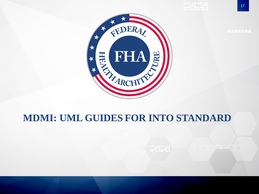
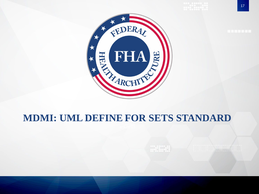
GUIDES: GUIDES -> DEFINE (104, 118)
INTO: INTO -> SETS (161, 118)
